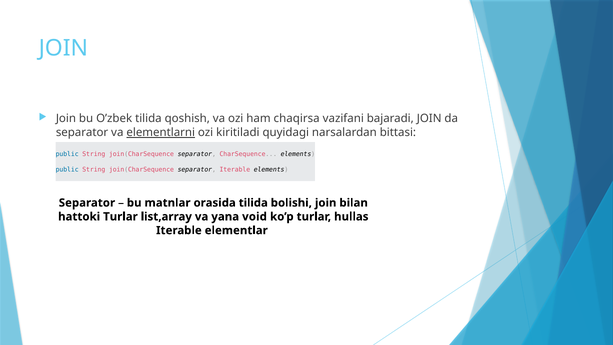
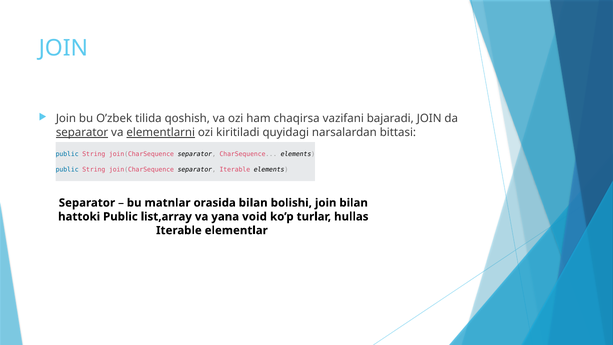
separator underline: none -> present (82, 132)
orasida tilida: tilida -> bilan (253, 203)
hattoki Turlar: Turlar -> Public (120, 217)
